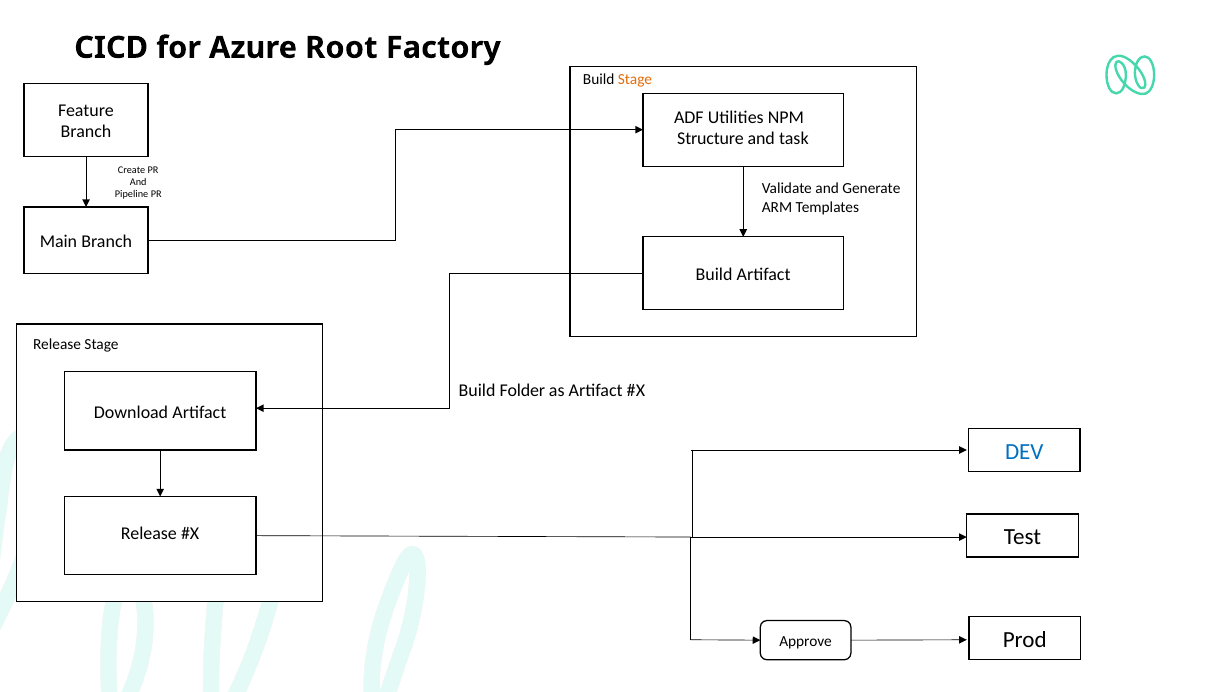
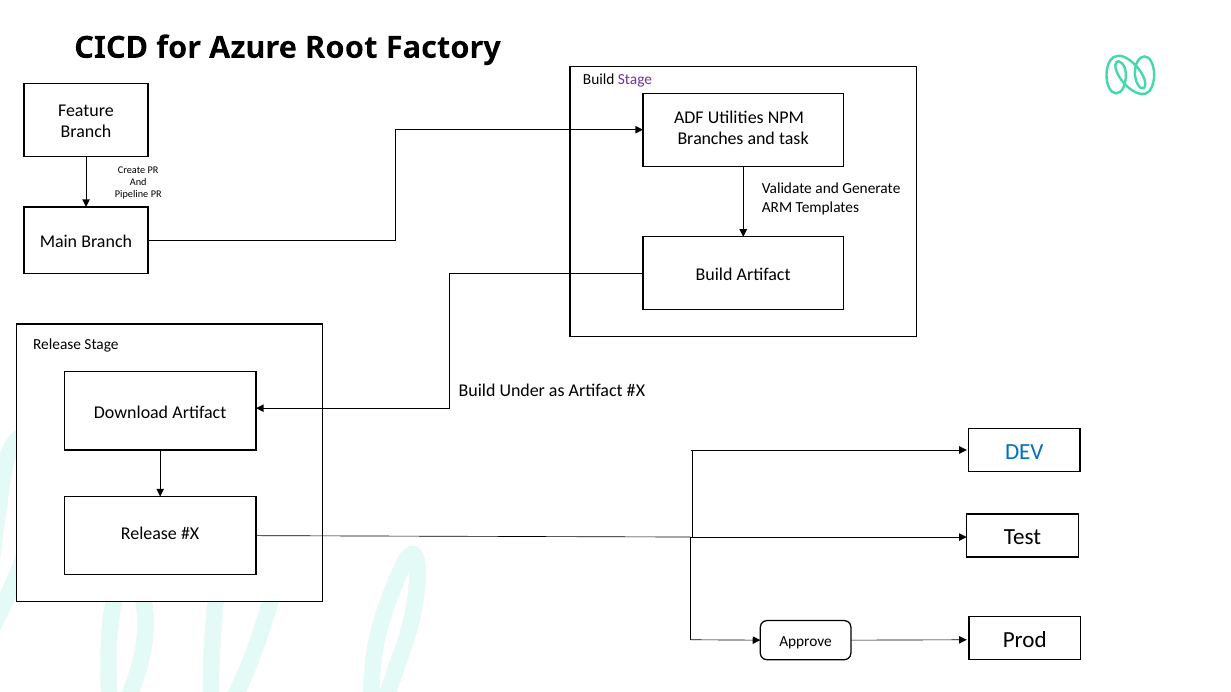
Stage colour: orange -> purple (635, 79)
Structure: Structure -> Branches (711, 139)
Folder: Folder -> Under (522, 390)
